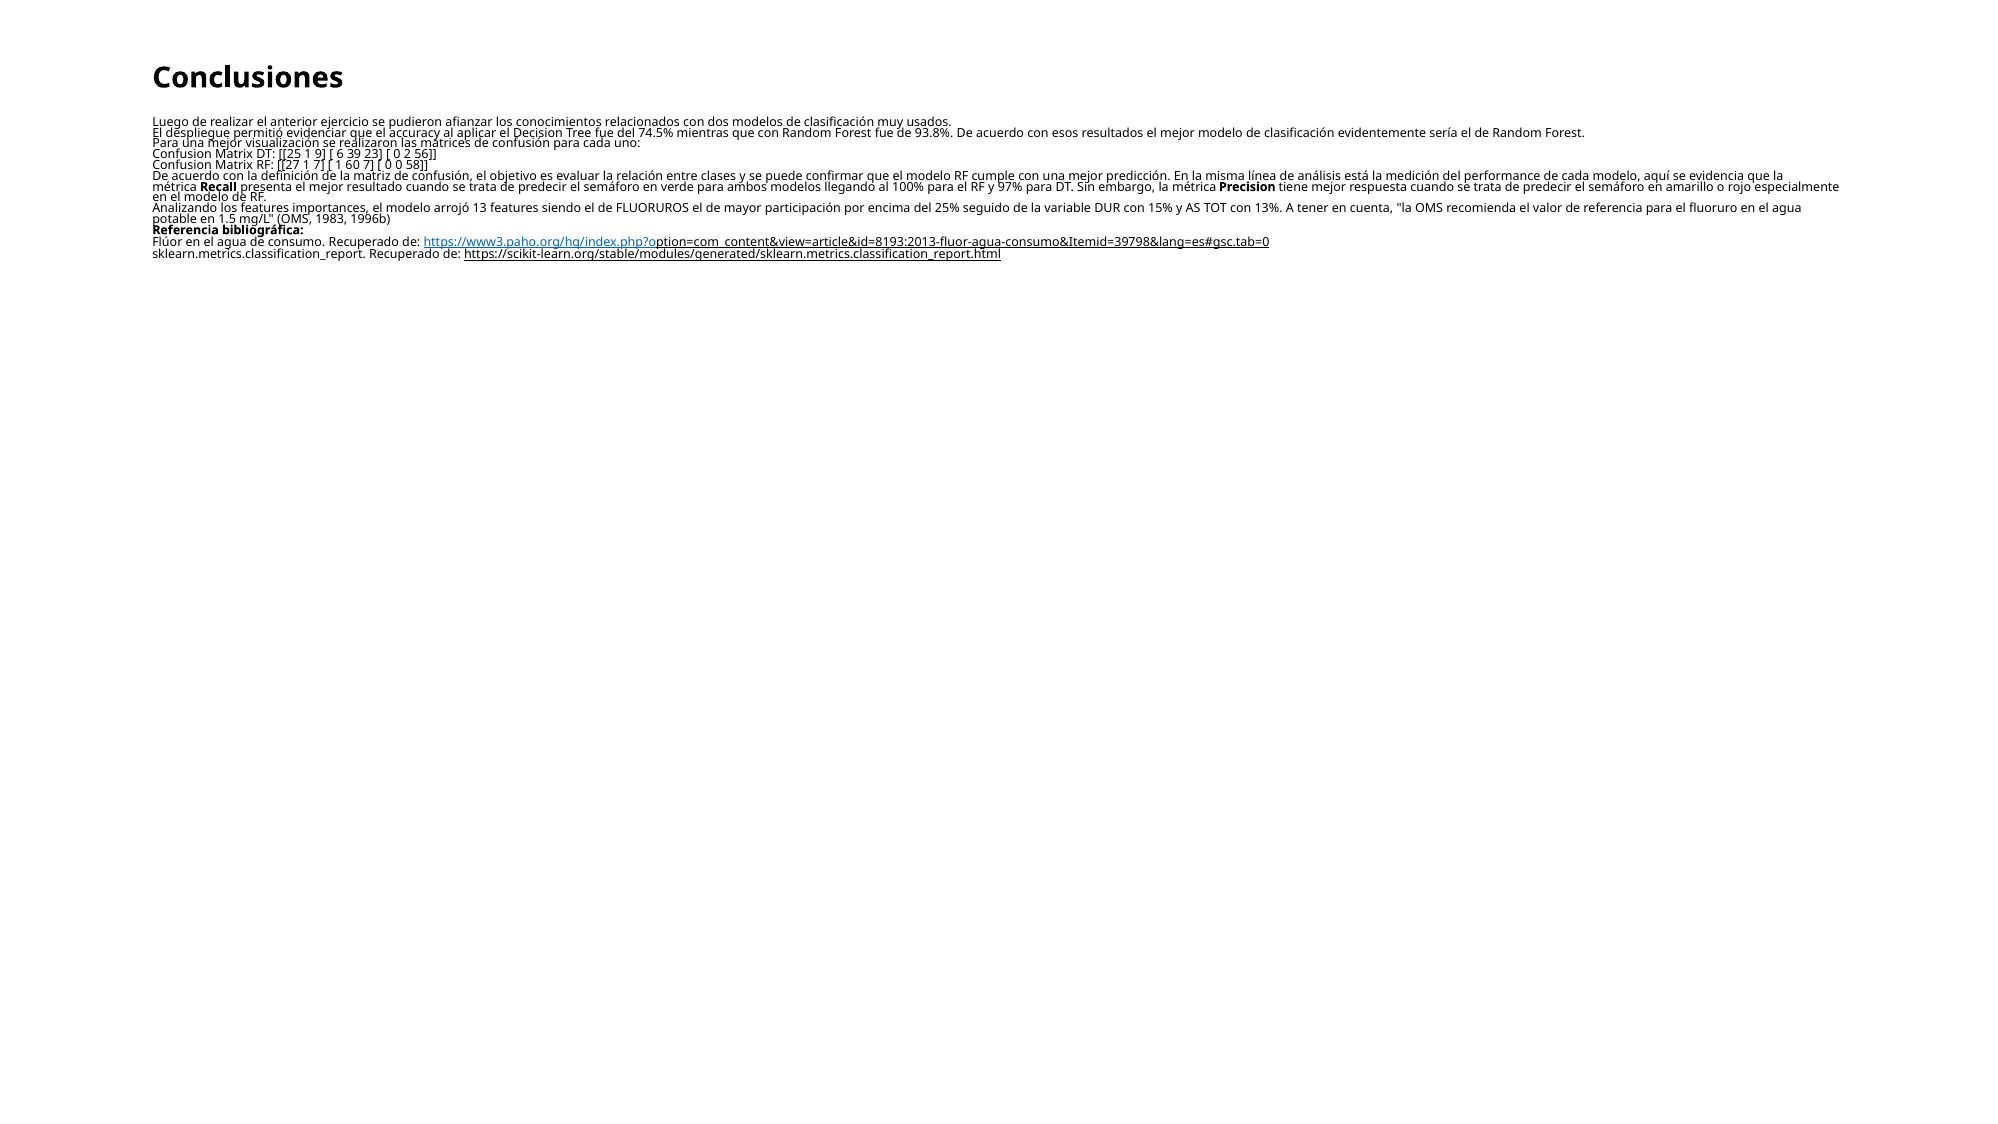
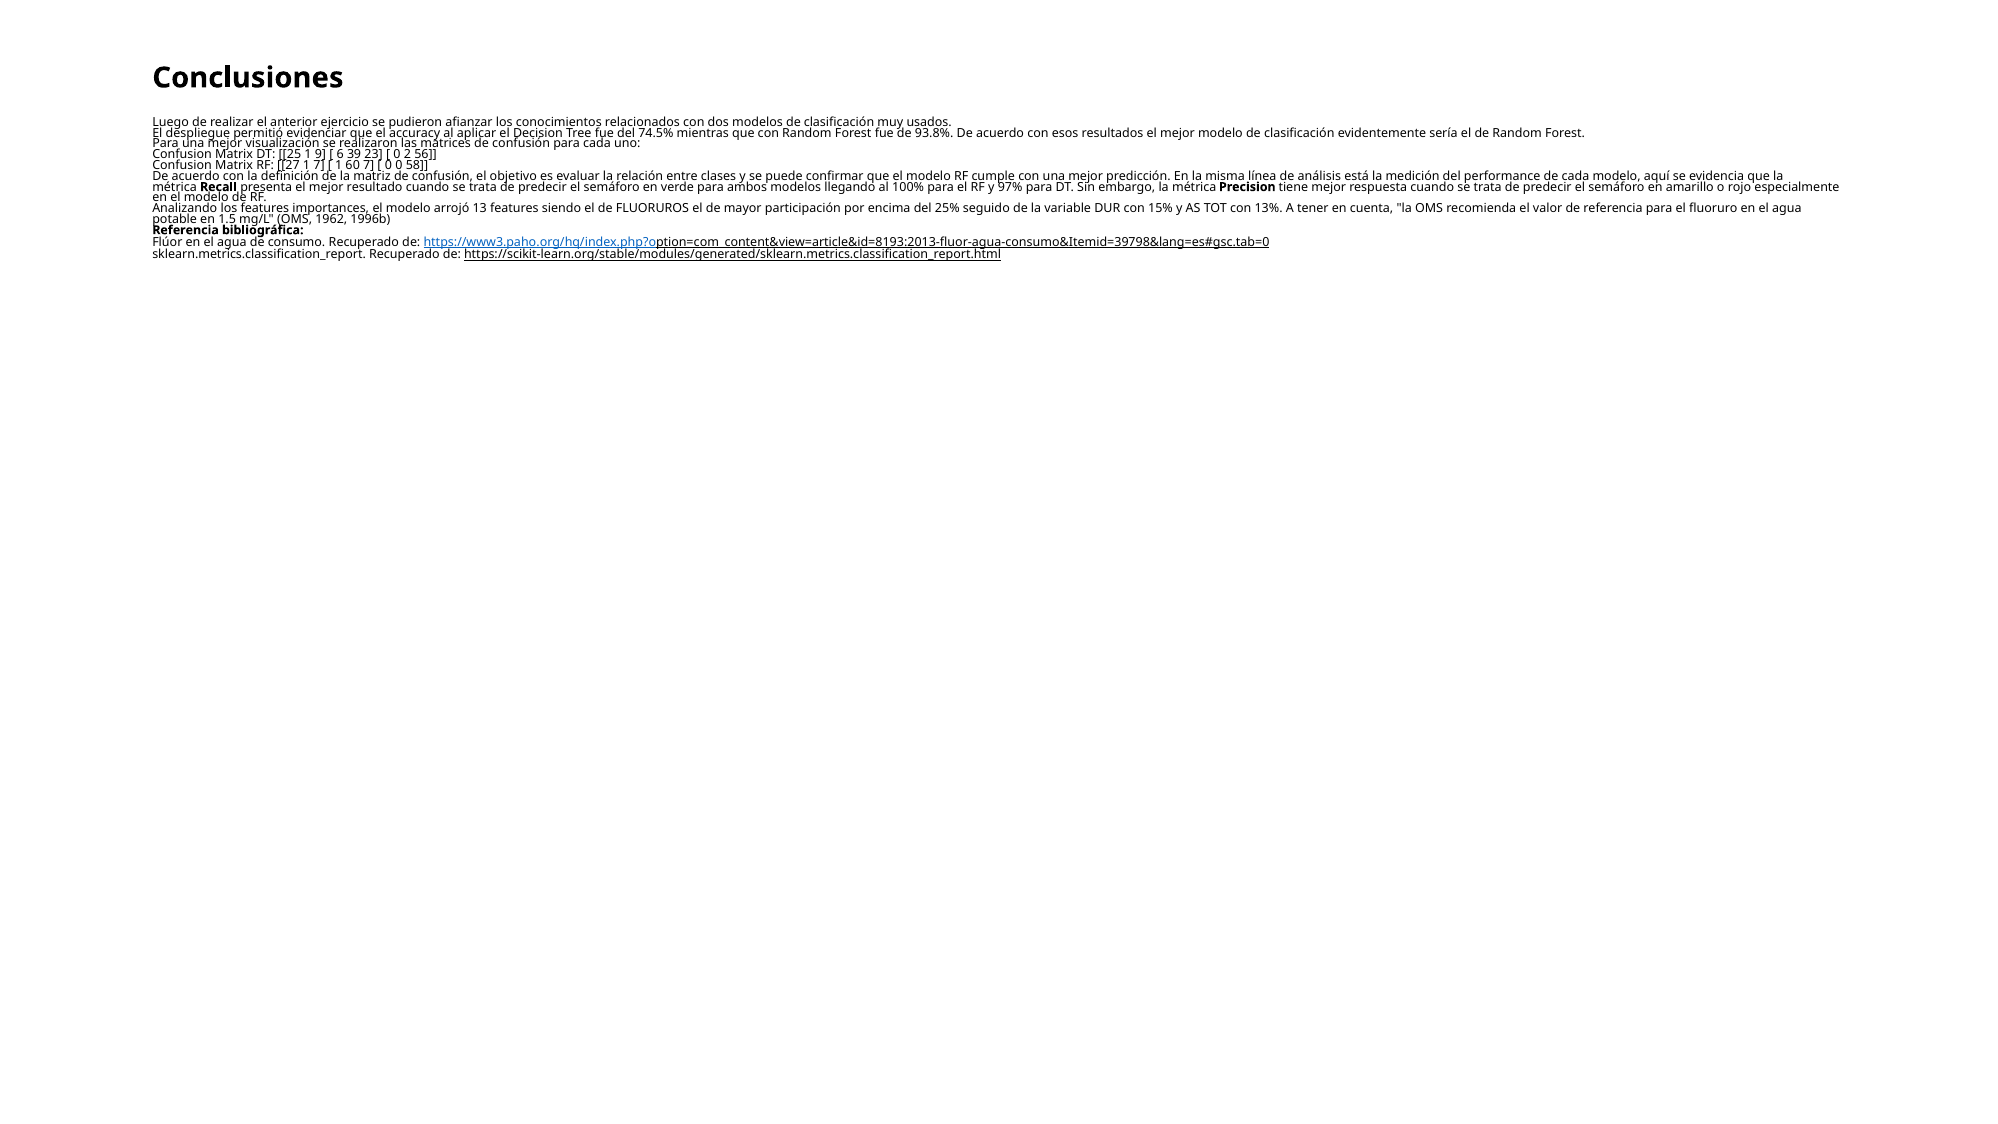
1983: 1983 -> 1962 (331, 219)
